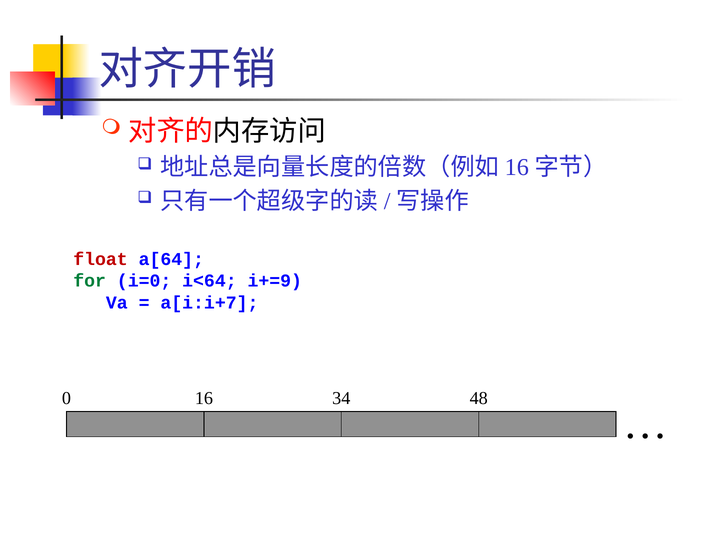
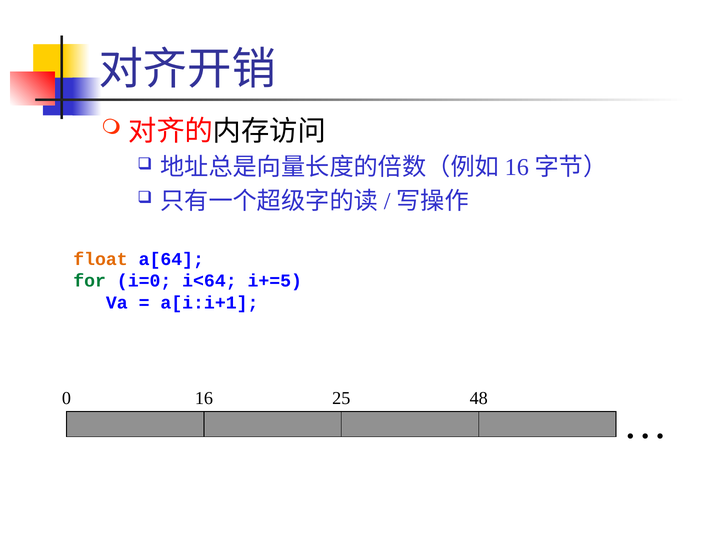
float colour: red -> orange (101, 259)
i+=9: i+=9 -> i+=5 (275, 281)
a[i:i+7: a[i:i+7 -> a[i:i+1 (209, 303)
34: 34 -> 25 (341, 398)
